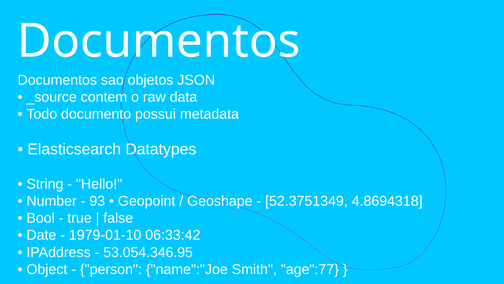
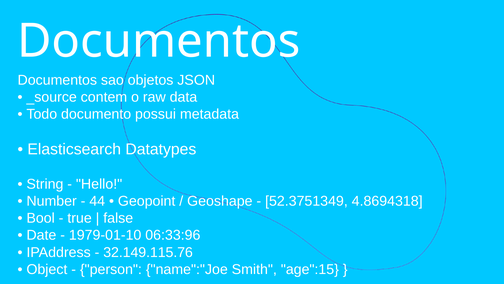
93: 93 -> 44 (97, 201)
06:33:42: 06:33:42 -> 06:33:96 (173, 235)
53.054.346.95: 53.054.346.95 -> 32.149.115.76 (148, 252)
age":77: age":77 -> age":15 (310, 269)
